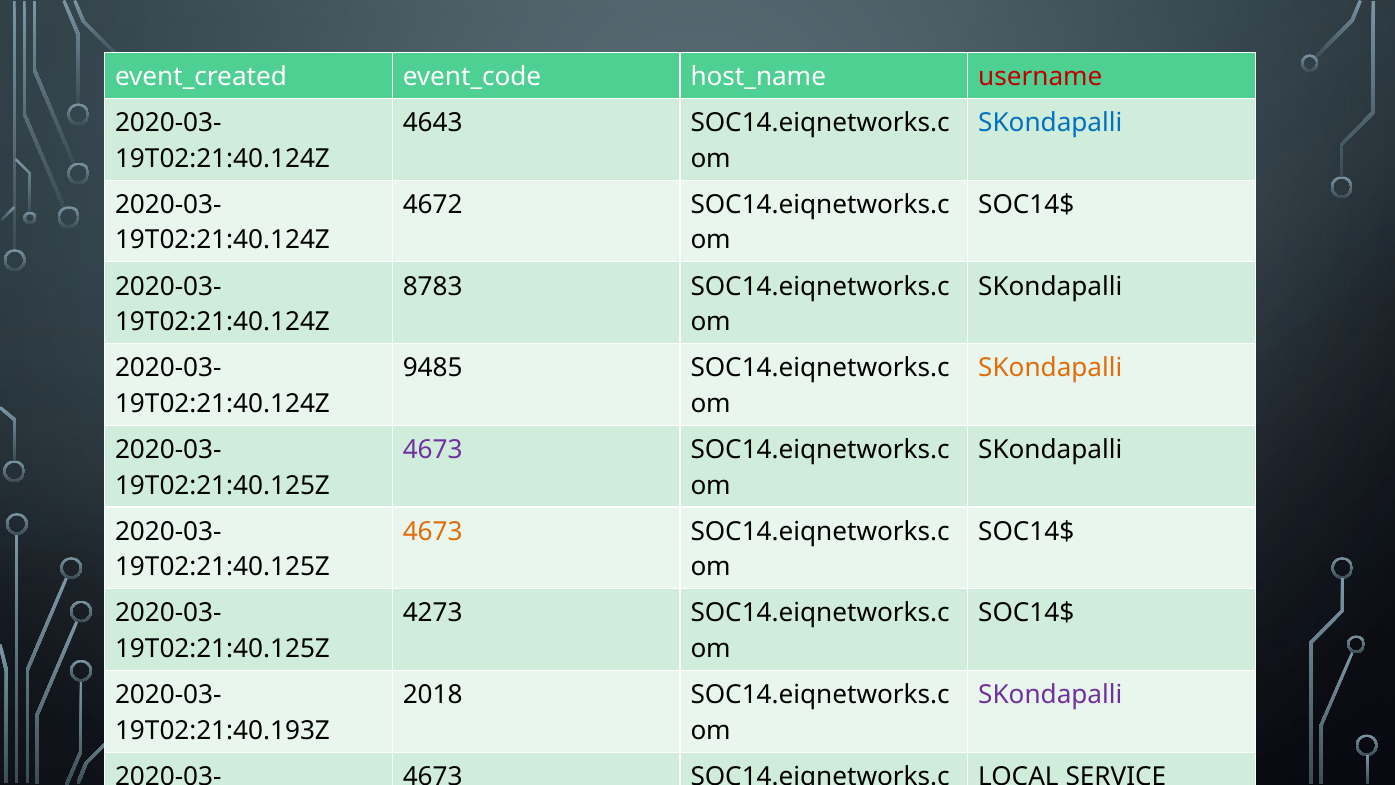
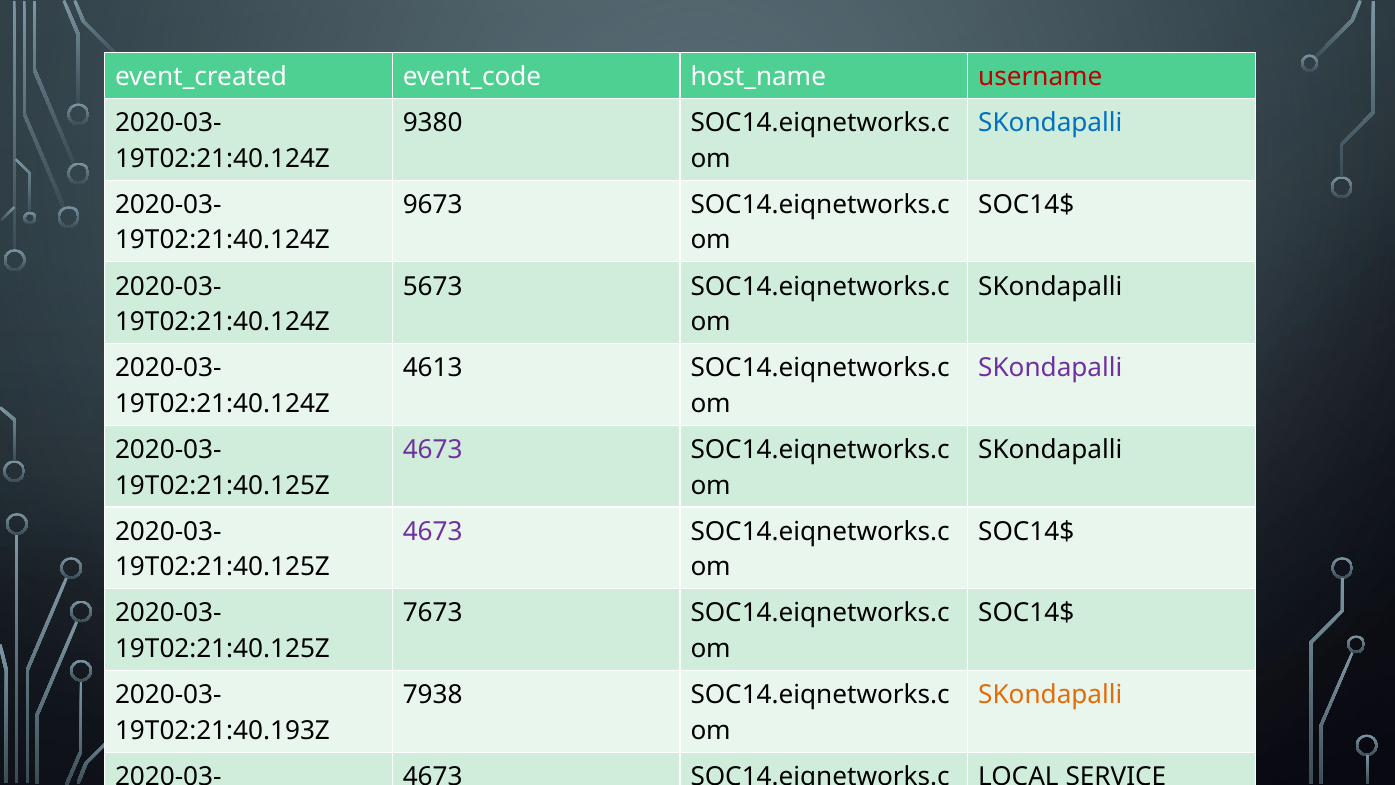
4643: 4643 -> 9380 (433, 123)
4672: 4672 -> 9673 (433, 205)
8783: 8783 -> 5673 (433, 286)
9485: 9485 -> 4613 (433, 368)
SKondapalli colour: orange -> purple (1050, 368)
4673 colour: orange -> purple (433, 531)
4273: 4273 -> 7673 (433, 613)
2018: 2018 -> 7938 (433, 695)
SKondapalli colour: purple -> orange (1050, 695)
